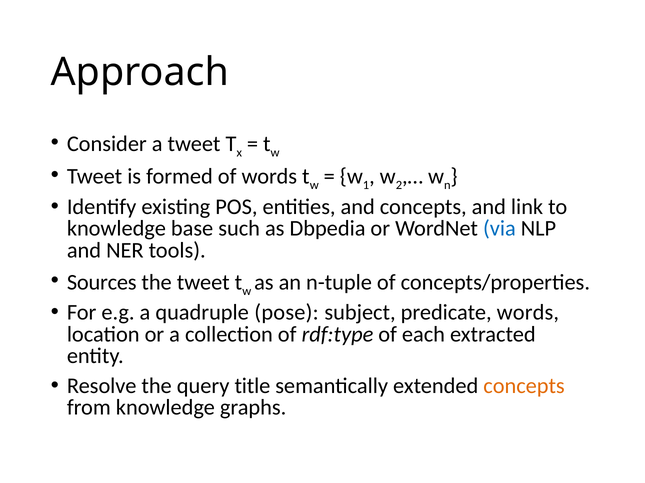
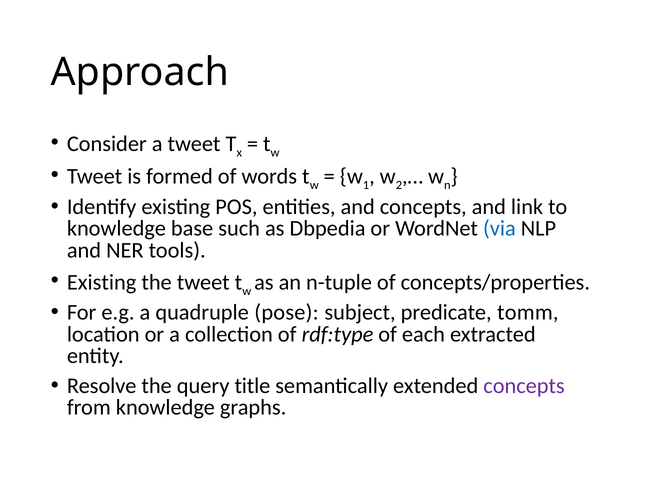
Sources: Sources -> Existing (102, 283)
predicate words: words -> tomm (528, 313)
concepts colour: orange -> purple (524, 386)
